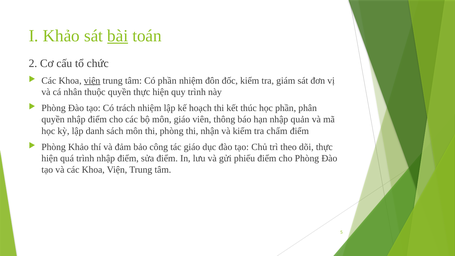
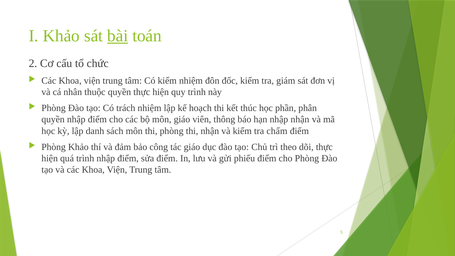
viện underline: present -> none (92, 81)
Có phần: phần -> kiểm (167, 81)
nhập quản: quản -> nhận (300, 120)
